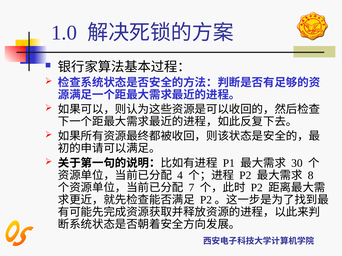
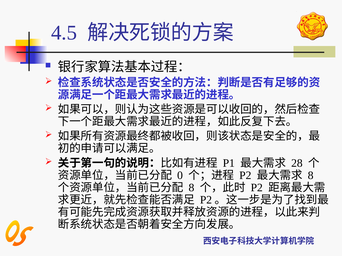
1.0: 1.0 -> 4.5 (64, 33)
30: 30 -> 28 (297, 163)
4: 4 -> 0 (180, 176)
7: 7 -> 8 (191, 188)
